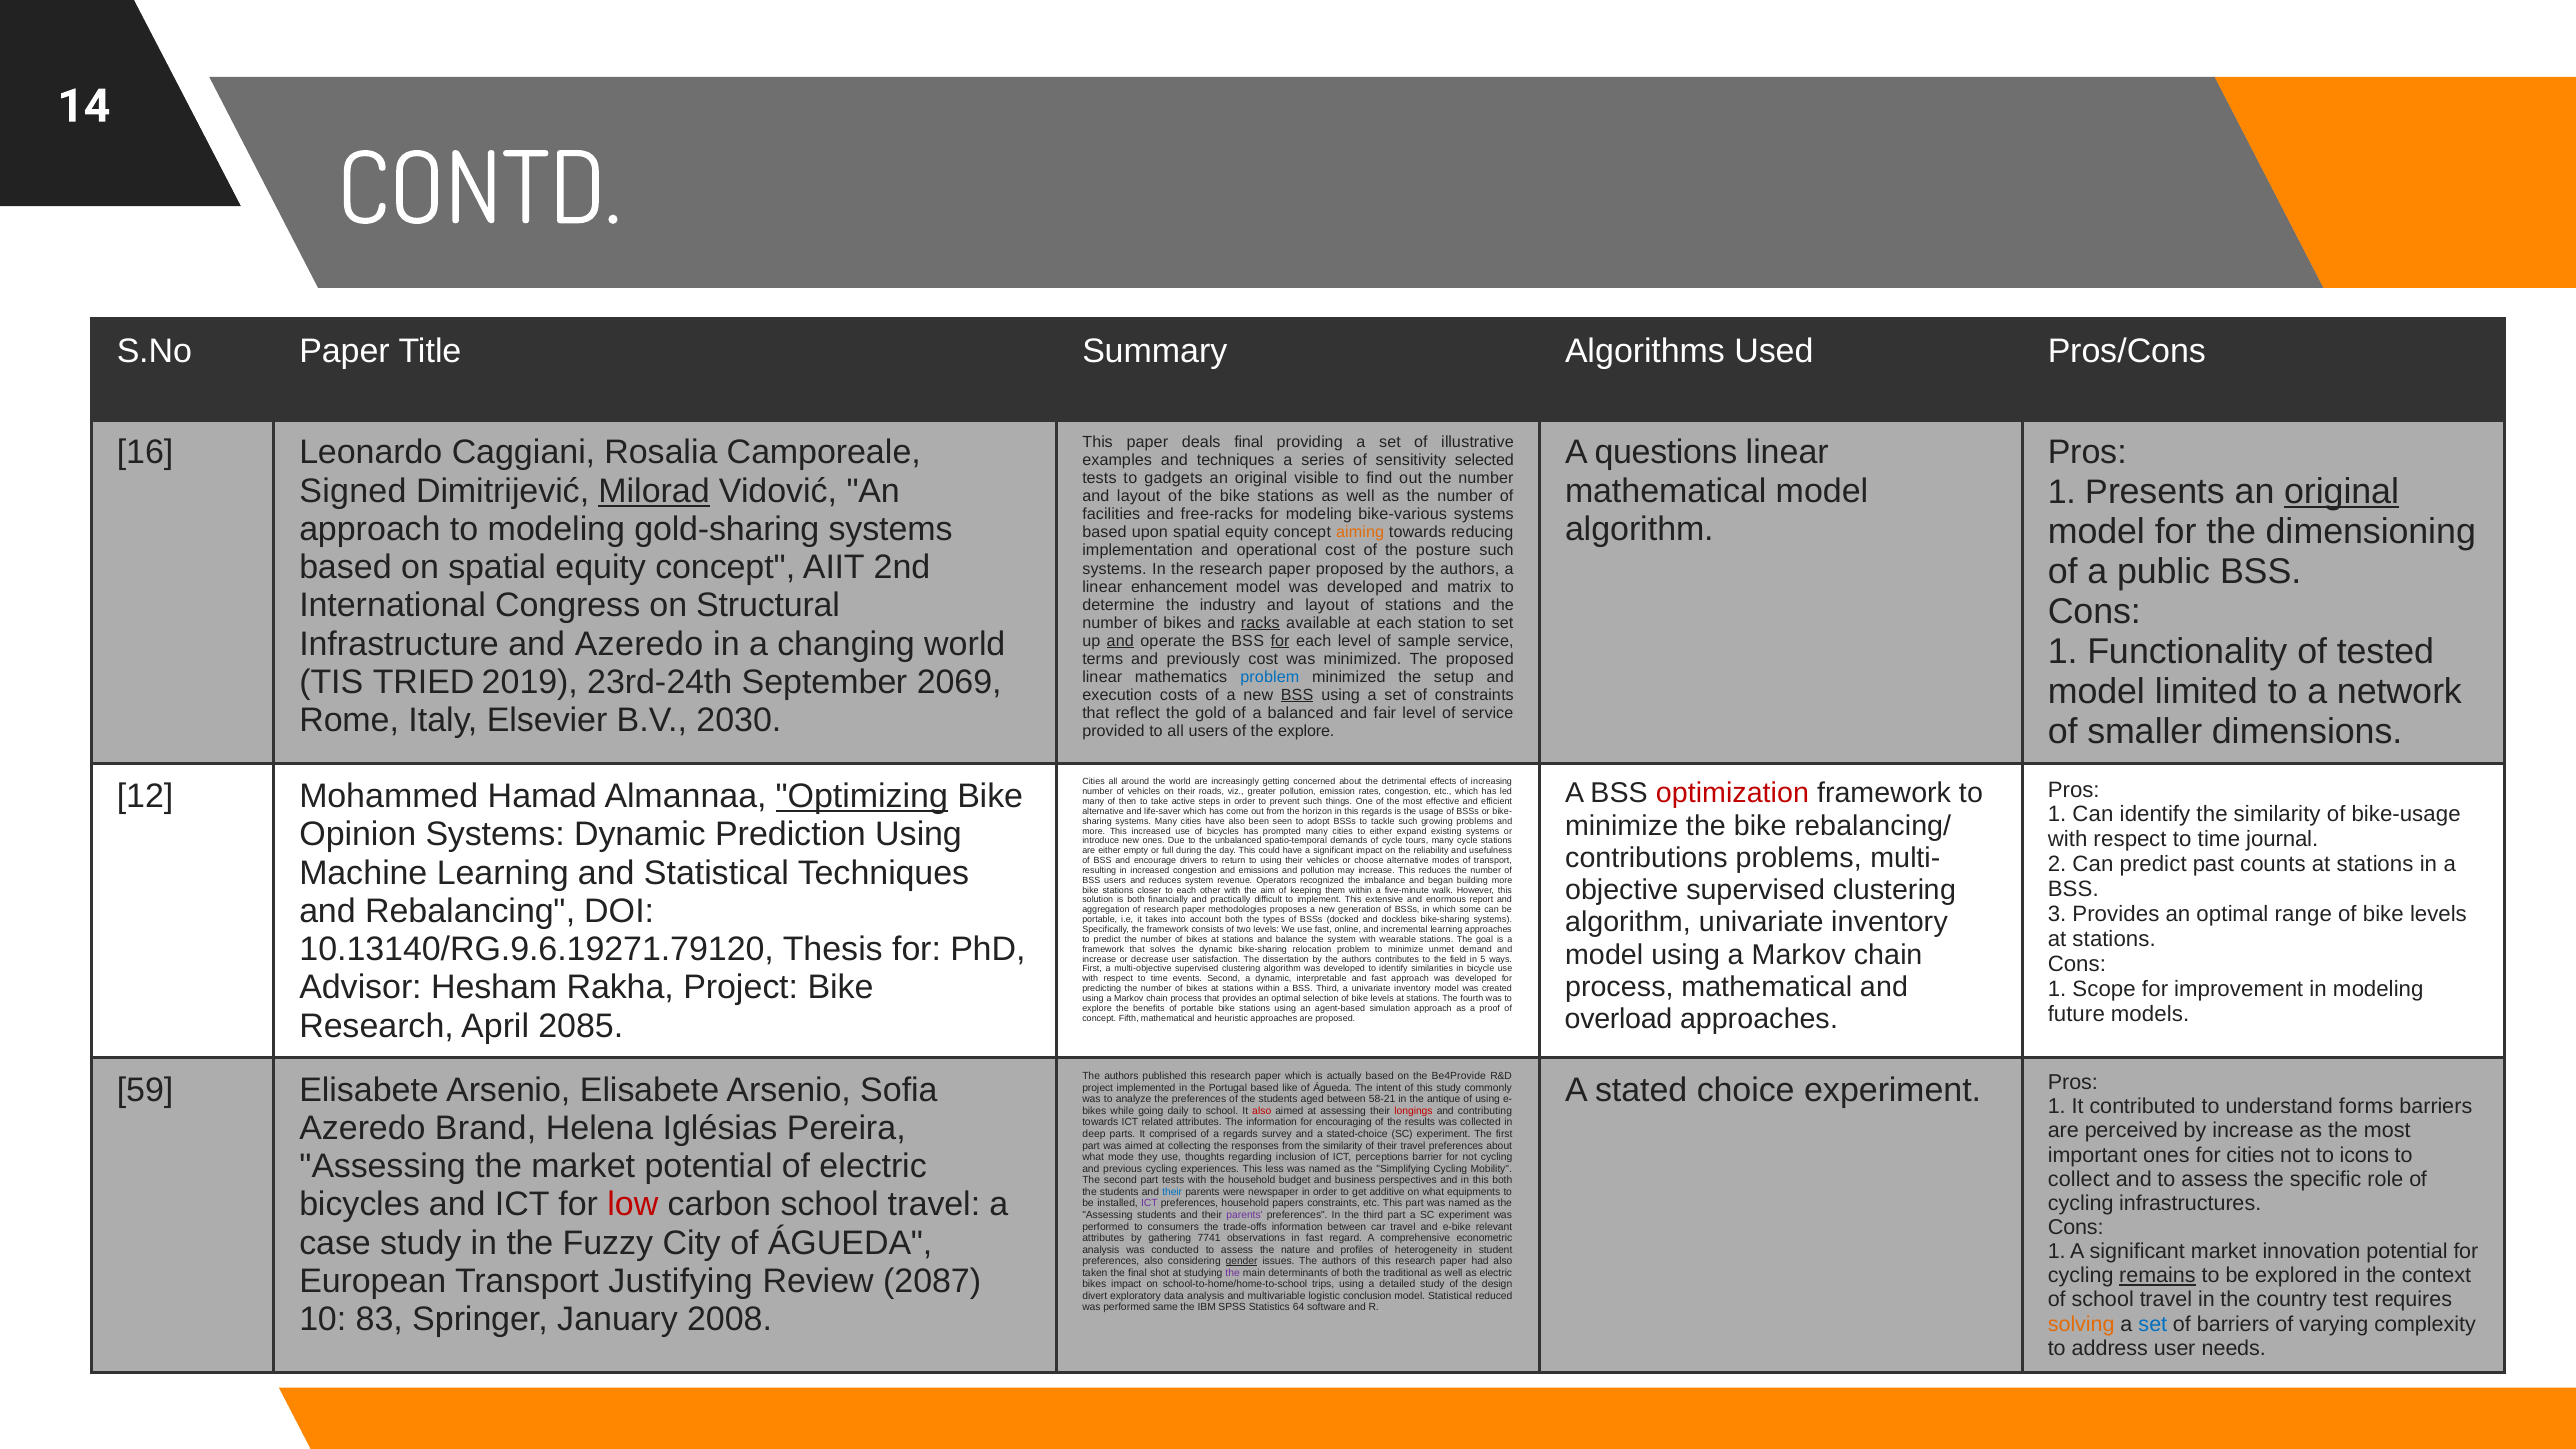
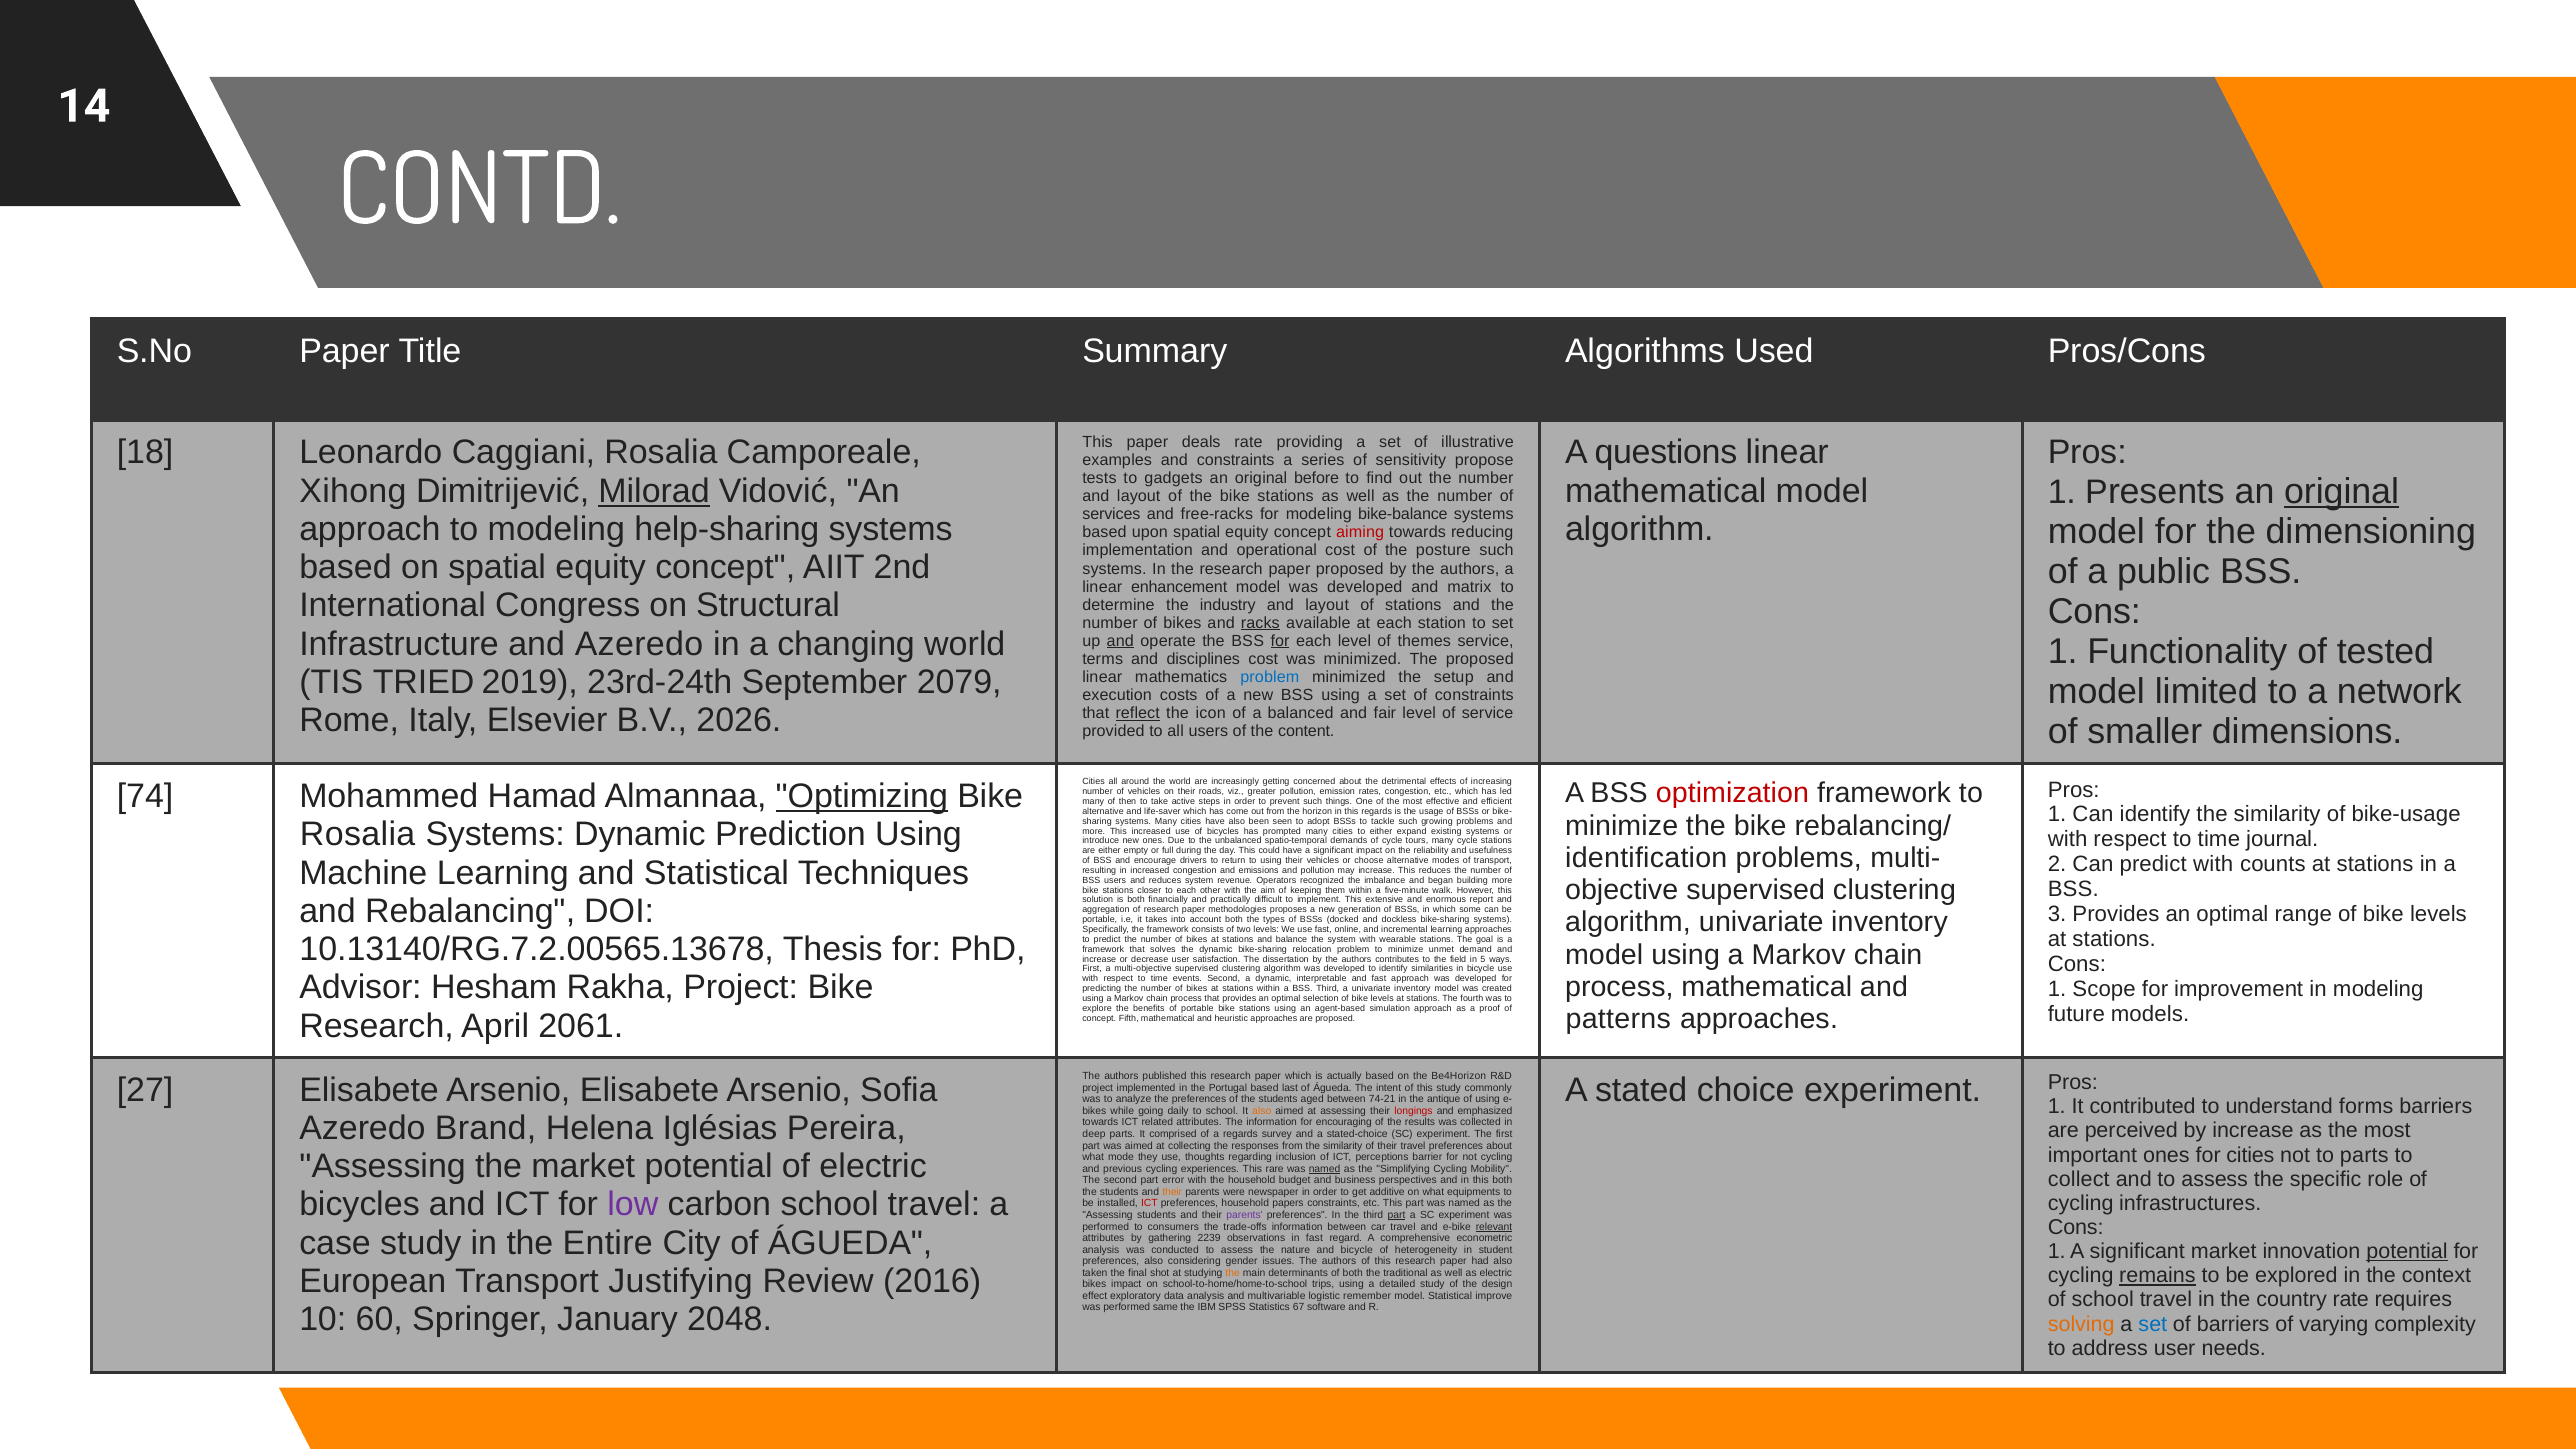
deals final: final -> rate (1249, 442)
16: 16 -> 18 (145, 453)
and techniques: techniques -> constraints (1236, 460)
selected: selected -> propose (1484, 460)
visible: visible -> before (1317, 478)
Signed: Signed -> Xihong (353, 491)
facilities: facilities -> services (1111, 515)
bike-various: bike-various -> bike-balance (1403, 515)
gold-sharing: gold-sharing -> help-sharing (727, 529)
aiming colour: orange -> red (1360, 533)
sample: sample -> themes (1424, 641)
previously: previously -> disciplines (1203, 659)
2069: 2069 -> 2079 (959, 682)
BSS underline: present -> none (1297, 695)
2030: 2030 -> 2026 (739, 720)
reflect underline: none -> present (1138, 713)
gold: gold -> icon (1211, 713)
the explore: explore -> content (1306, 731)
12: 12 -> 74 (145, 797)
Opinion: Opinion -> Rosalia (358, 835)
contributions: contributions -> identification (1646, 858)
predict past: past -> with (2213, 865)
10.13140/RG.9.6.19271.79120: 10.13140/RG.9.6.19271.79120 -> 10.13140/RG.7.2.00565.13678 (537, 950)
overload: overload -> patterns (1618, 1019)
2085: 2085 -> 2061 (581, 1026)
Be4Provide: Be4Provide -> Be4Horizon (1459, 1076)
59: 59 -> 27 (145, 1090)
like: like -> last (1290, 1088)
58-21: 58-21 -> 74-21 (1382, 1100)
also colour: red -> orange (1262, 1111)
contributing: contributing -> emphasized (1485, 1111)
to icons: icons -> parts (2364, 1155)
less: less -> rare (1275, 1169)
named underline: none -> present (1325, 1169)
part tests: tests -> error (1173, 1180)
their colour: blue -> orange (1172, 1192)
low colour: red -> purple (633, 1205)
ICT colour: purple -> red (1149, 1204)
part underline: none -> present (1396, 1215)
relevant underline: none -> present (1494, 1227)
Fuzzy: Fuzzy -> Entire (608, 1243)
7741: 7741 -> 2239 (1209, 1238)
potential underline: none -> present (2407, 1252)
and profiles: profiles -> bicycle (1357, 1250)
gender underline: present -> none (1242, 1261)
2087: 2087 -> 2016 (932, 1281)
the colour: purple -> orange (1233, 1273)
country test: test -> rate (2351, 1300)
divert: divert -> effect (1095, 1296)
conclusion: conclusion -> remember (1367, 1296)
reduced: reduced -> improve (1494, 1296)
64: 64 -> 67 (1299, 1308)
83: 83 -> 60 (379, 1319)
2008: 2008 -> 2048 (730, 1319)
